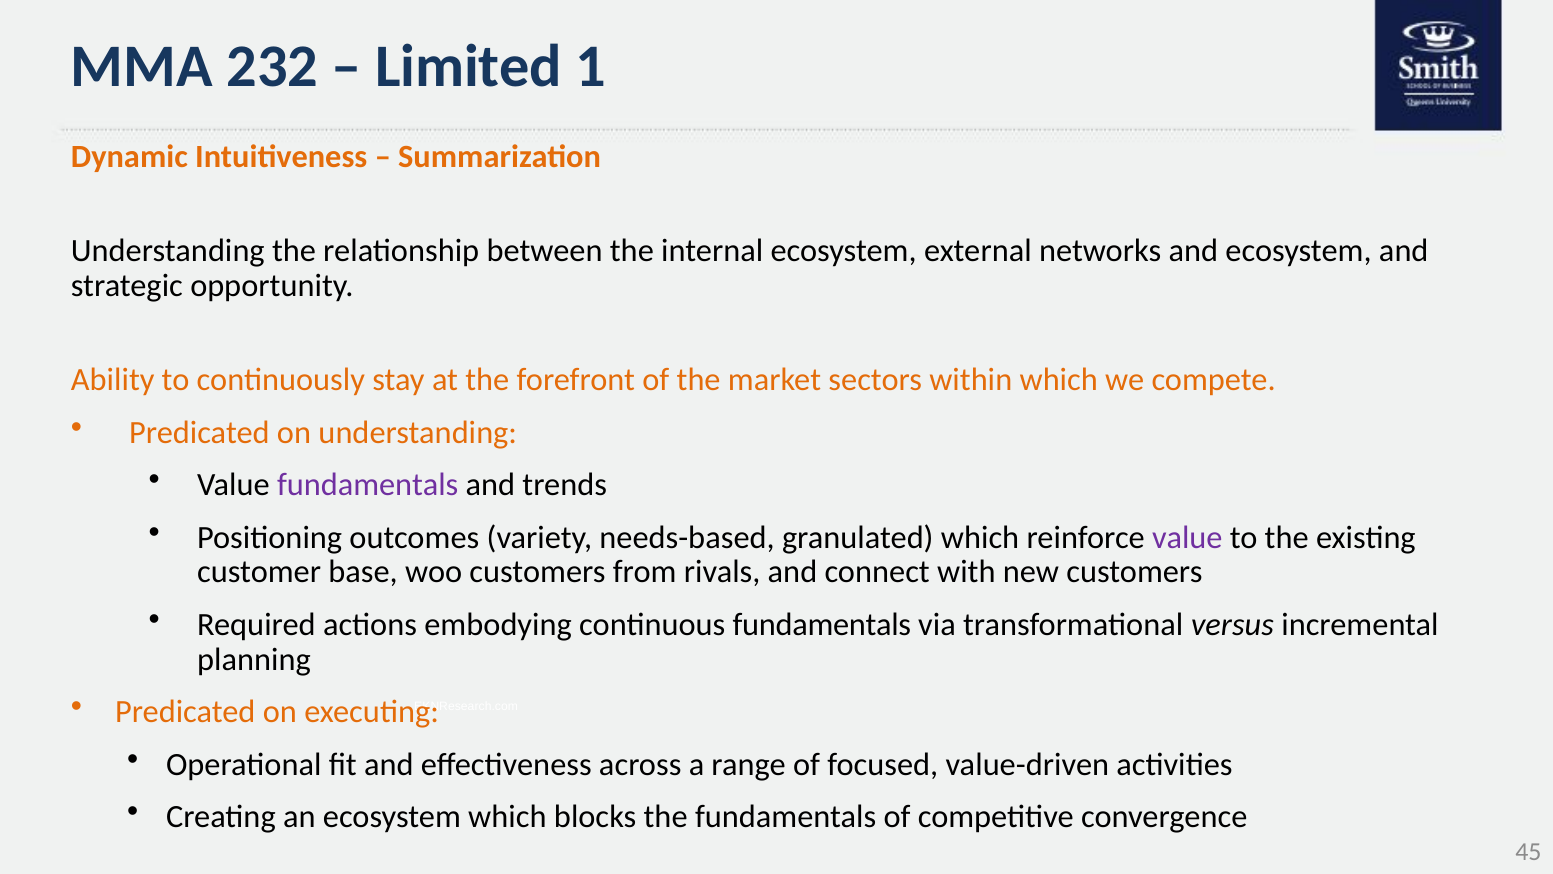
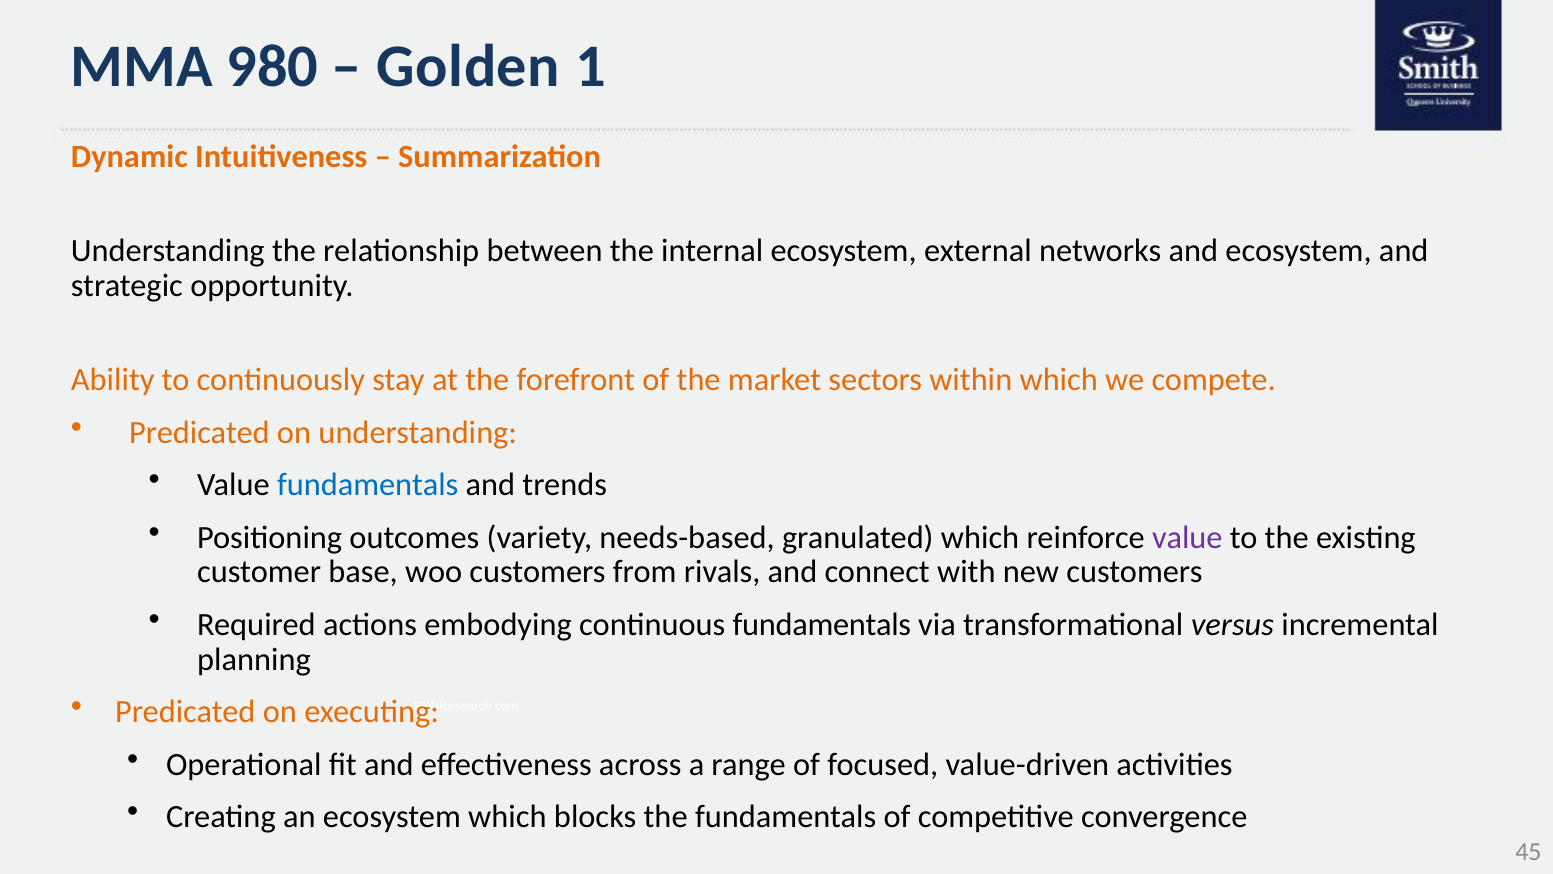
232: 232 -> 980 (272, 67)
Limited: Limited -> Golden (468, 67)
fundamentals colour: purple -> blue (368, 485)
